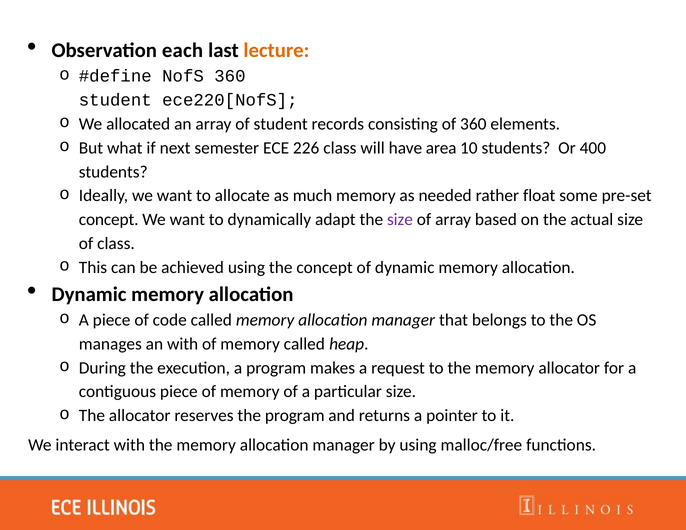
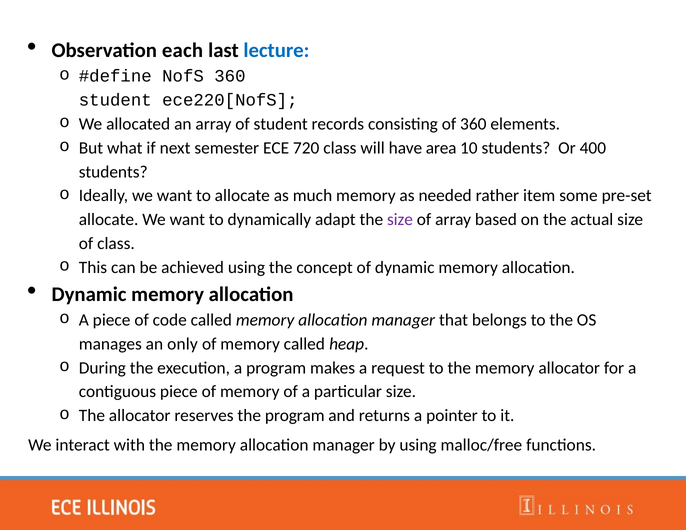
lecture colour: orange -> blue (276, 50)
226: 226 -> 720 (306, 148)
float: float -> item (539, 196)
concept: concept -> allocate (109, 220)
an with: with -> only (183, 344)
